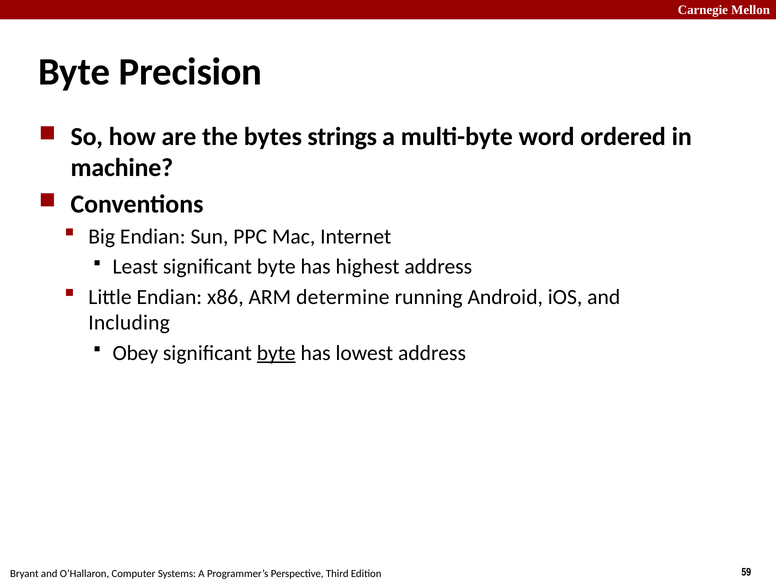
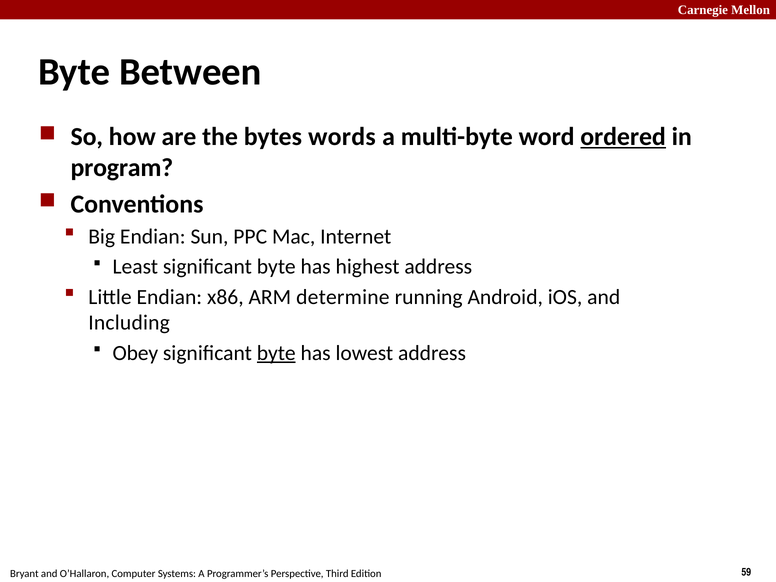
Precision: Precision -> Between (190, 72)
strings: strings -> words (342, 137)
ordered underline: none -> present (623, 137)
machine: machine -> program (122, 168)
